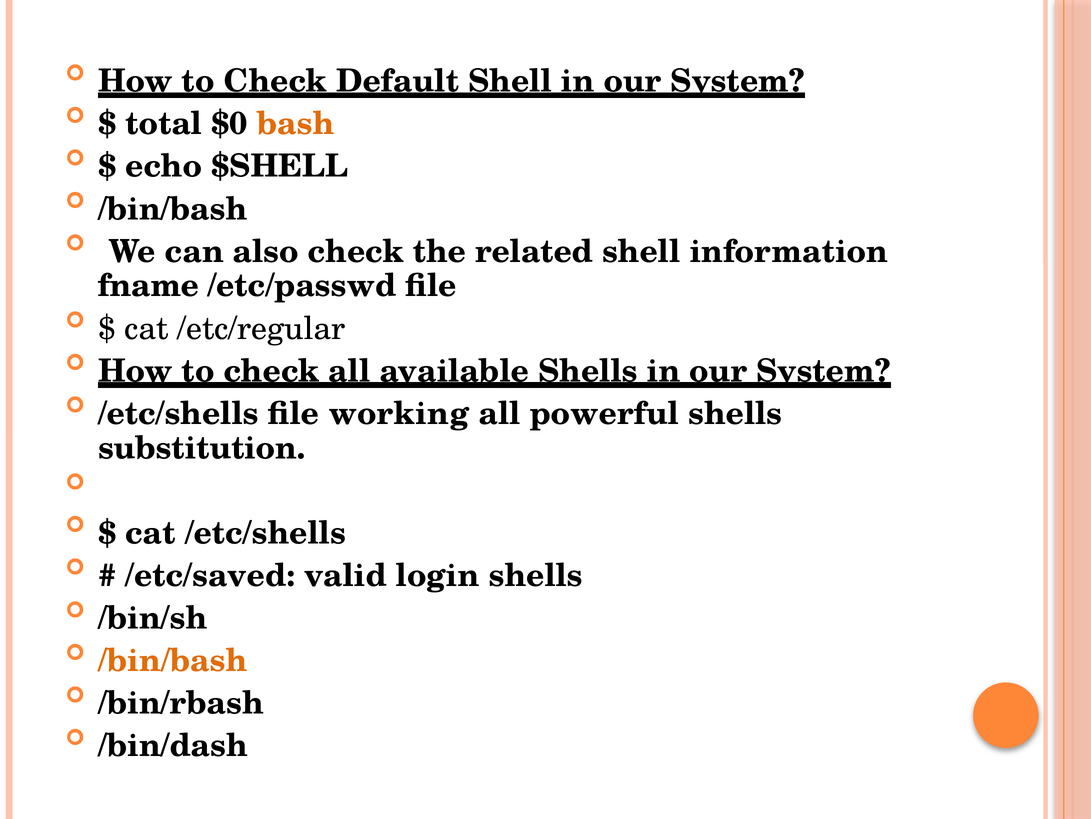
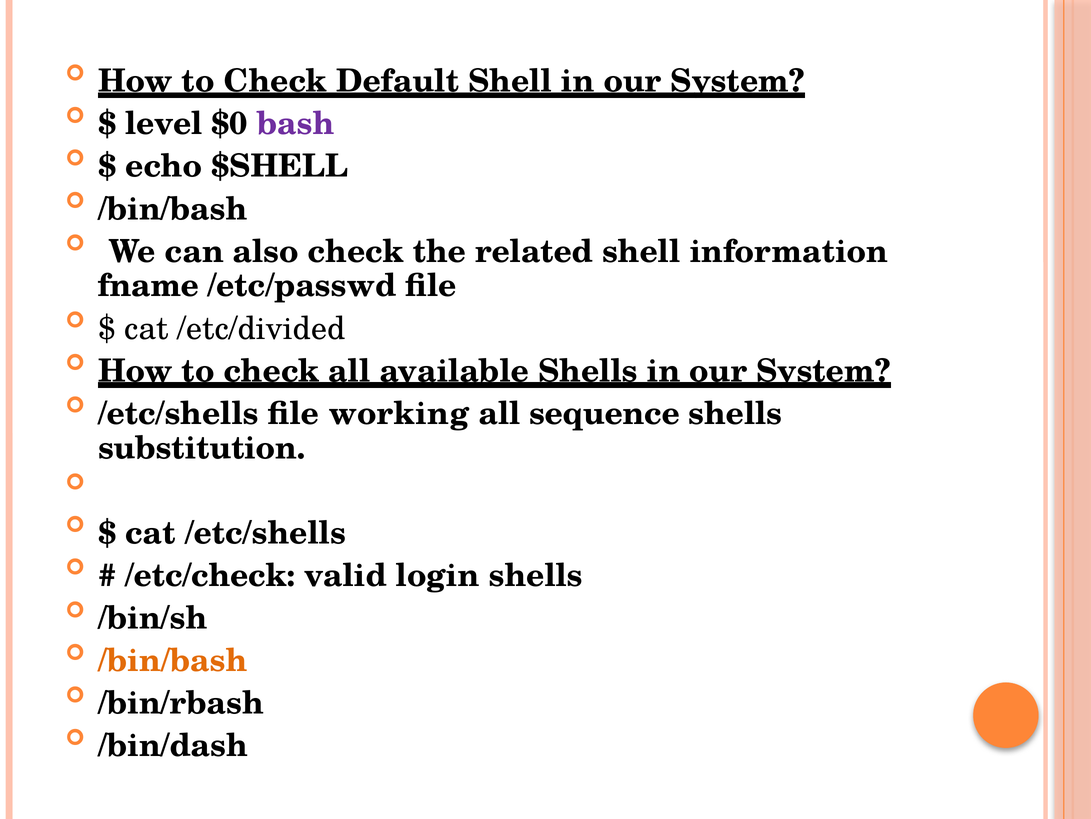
total: total -> level (164, 124)
bash colour: orange -> purple (296, 124)
/etc/regular: /etc/regular -> /etc/divided (261, 328)
powerful: powerful -> sequence (605, 413)
/etc/saved: /etc/saved -> /etc/check (210, 575)
